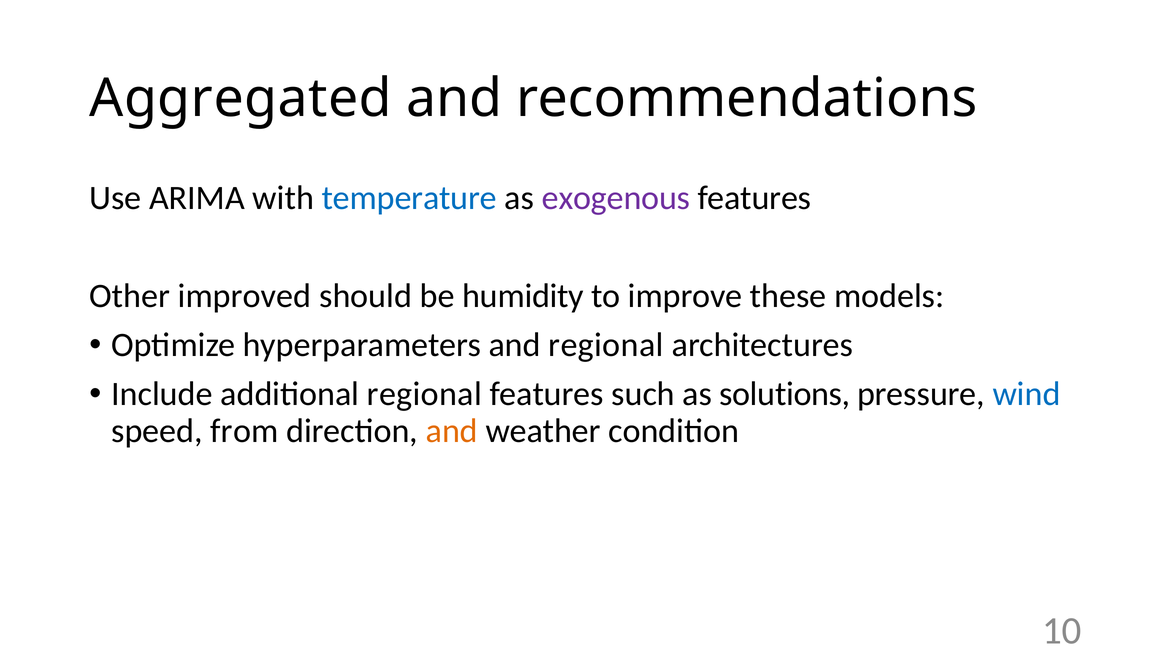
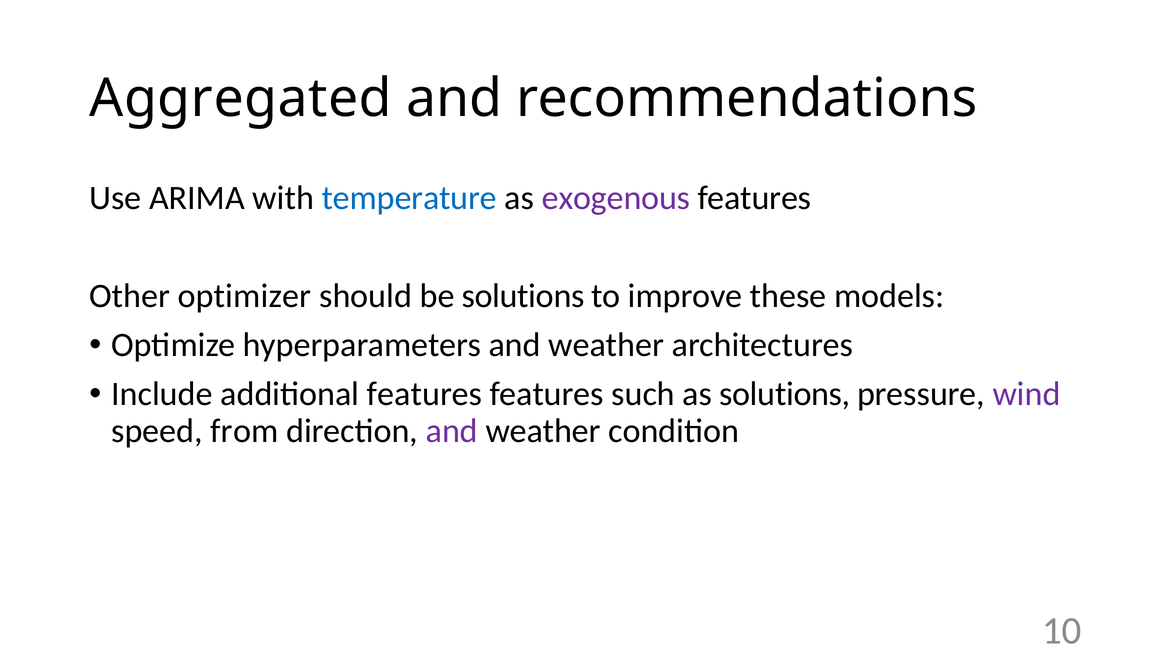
improved: improved -> optimizer (245, 296)
be humidity: humidity -> solutions (523, 296)
hyperparameters and regional: regional -> weather (606, 345)
additional regional: regional -> features (425, 394)
wind colour: blue -> purple (1027, 394)
and colour: orange -> purple (452, 431)
